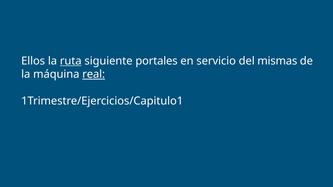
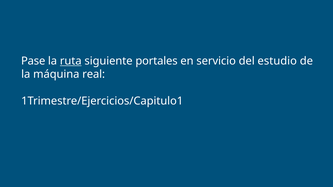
Ellos: Ellos -> Pase (33, 61)
mismas: mismas -> estudio (277, 61)
real underline: present -> none (94, 74)
